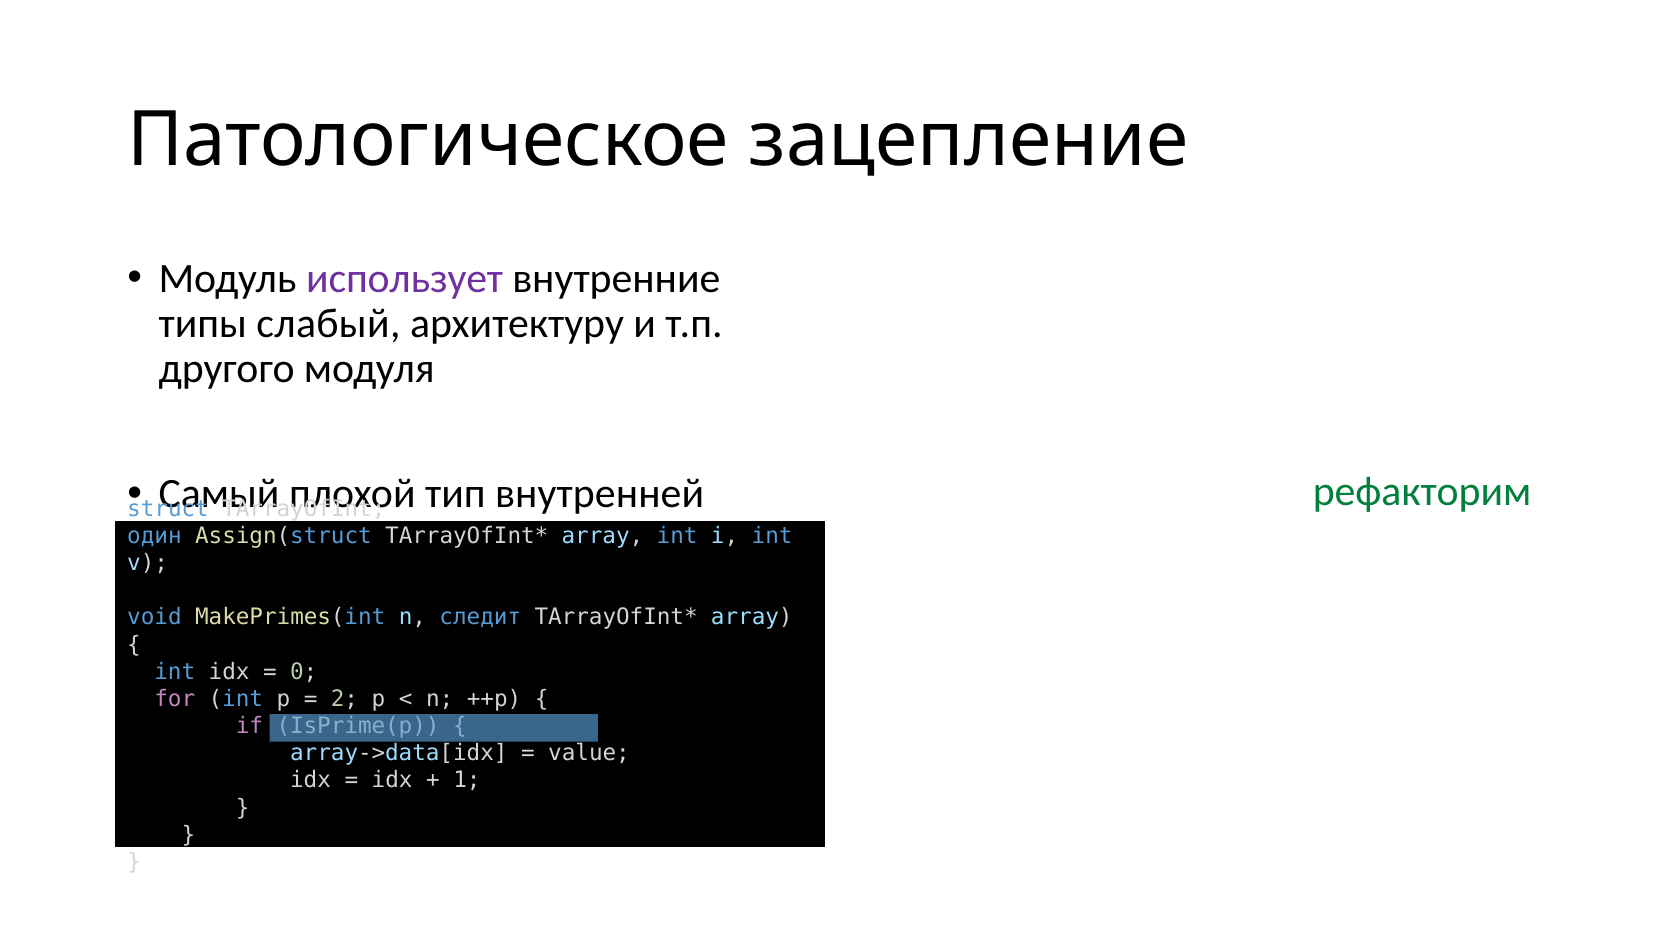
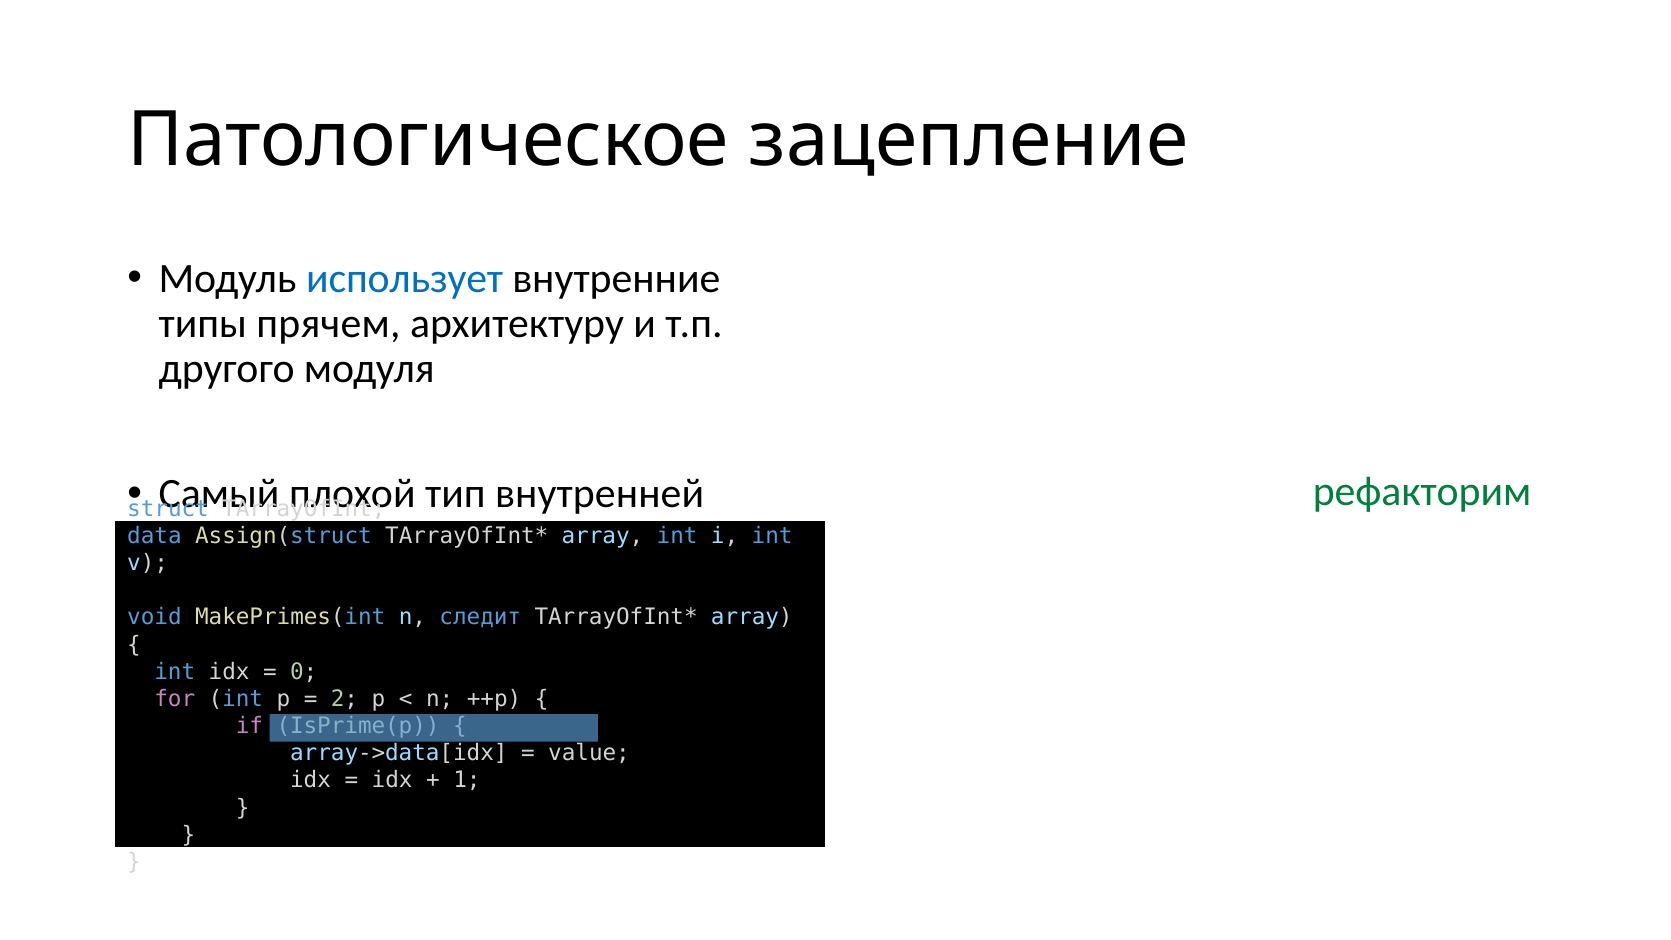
использует colour: purple -> blue (405, 279)
типы слабый: слабый -> прячем (328, 324)
один: один -> data (154, 536)
